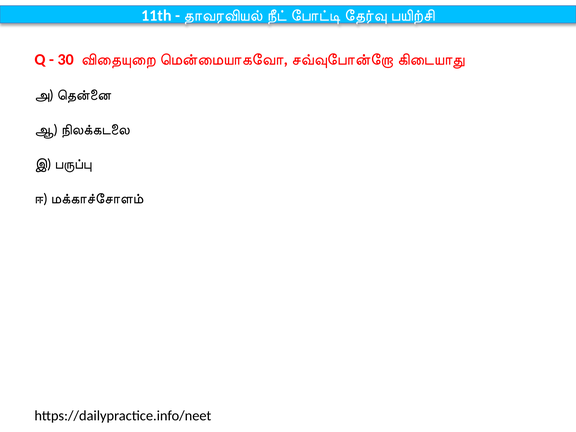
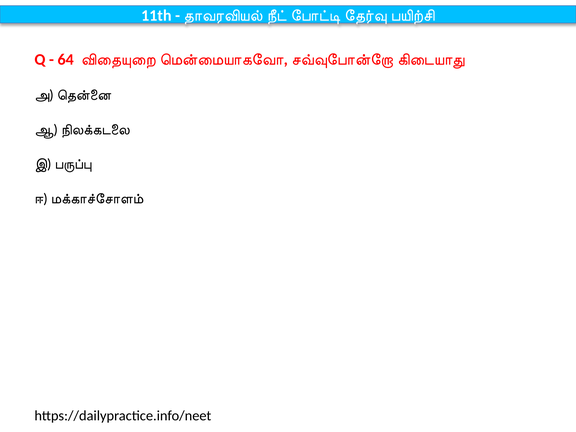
30: 30 -> 64 (66, 60)
